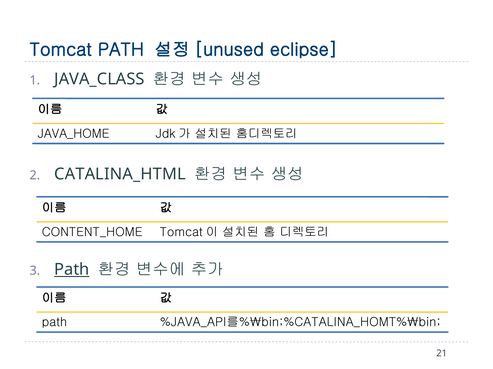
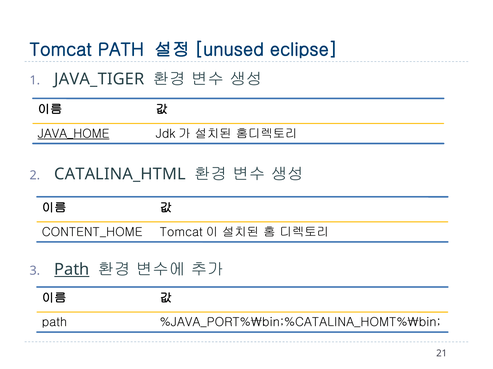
JAVA_CLASS: JAVA_CLASS -> JAVA_TIGER (99, 79)
JAVA_HOME underline: none -> present (74, 134)
%JAVA_API를%\bin;%CATALINA_HOMT%\bin: %JAVA_API를%\bin;%CATALINA_HOMT%\bin -> %JAVA_PORT%\bin;%CATALINA_HOMT%\bin (300, 323)
